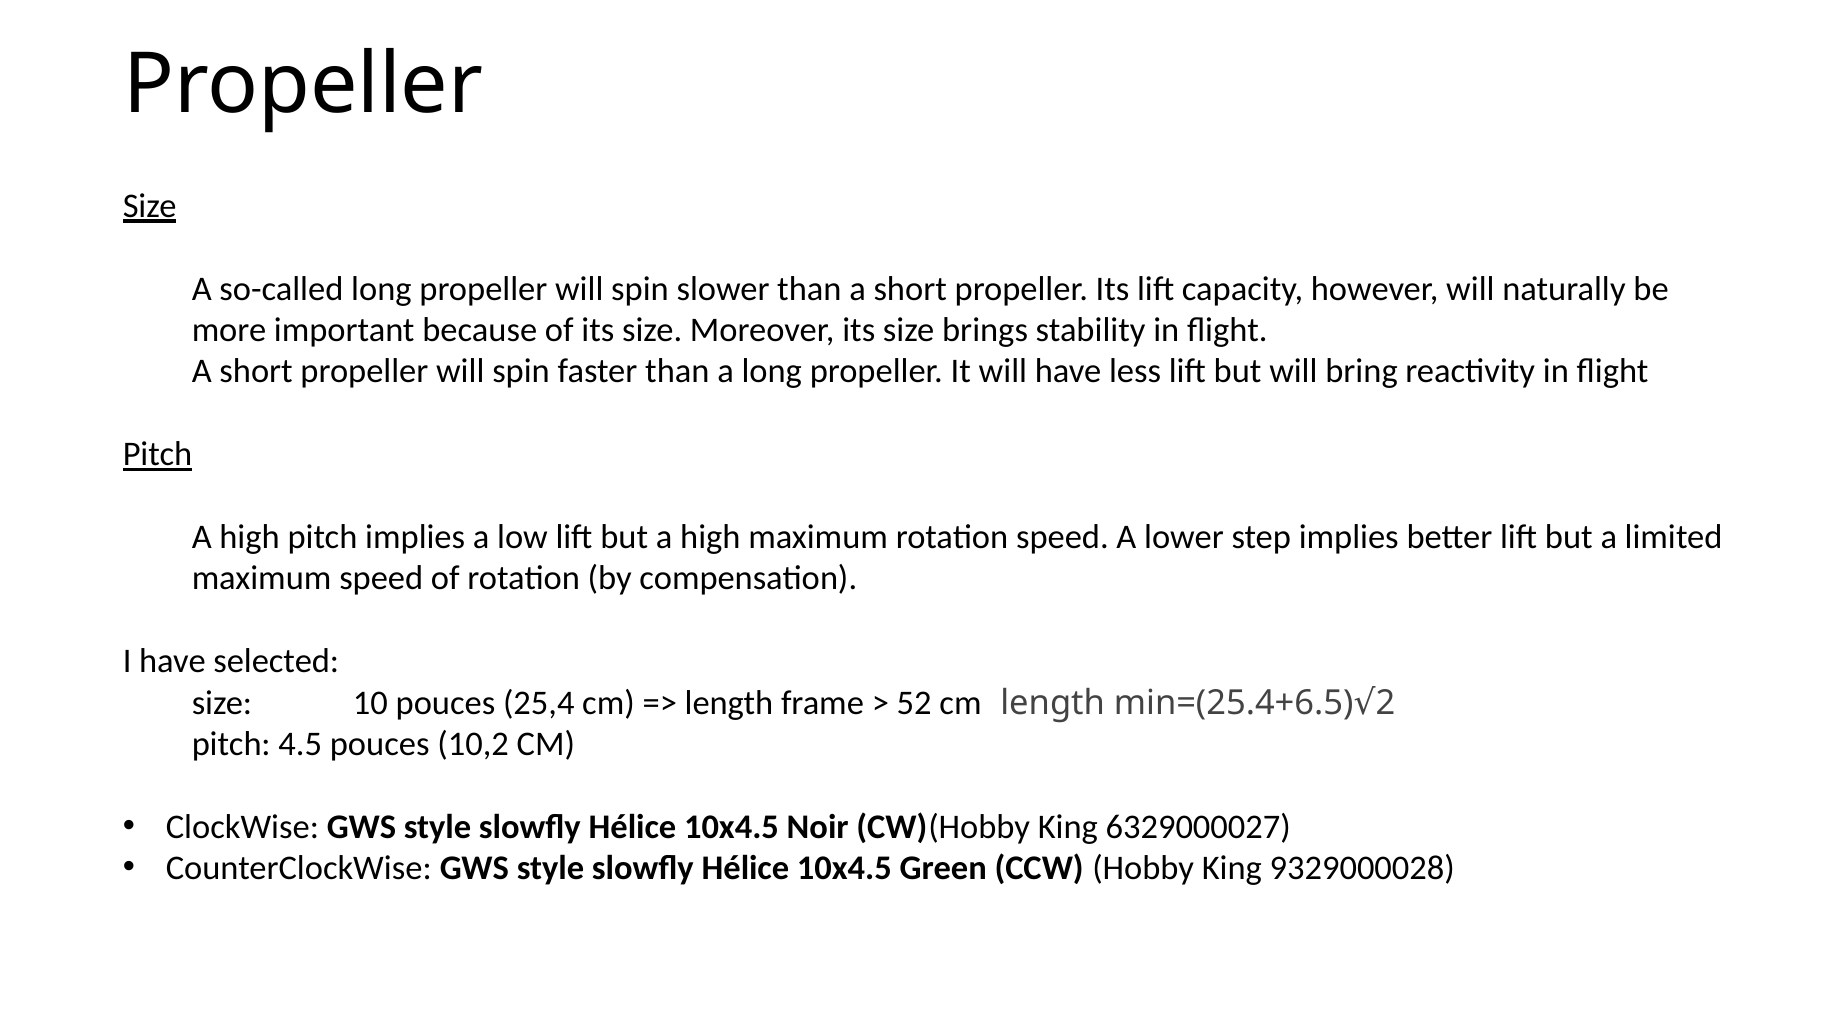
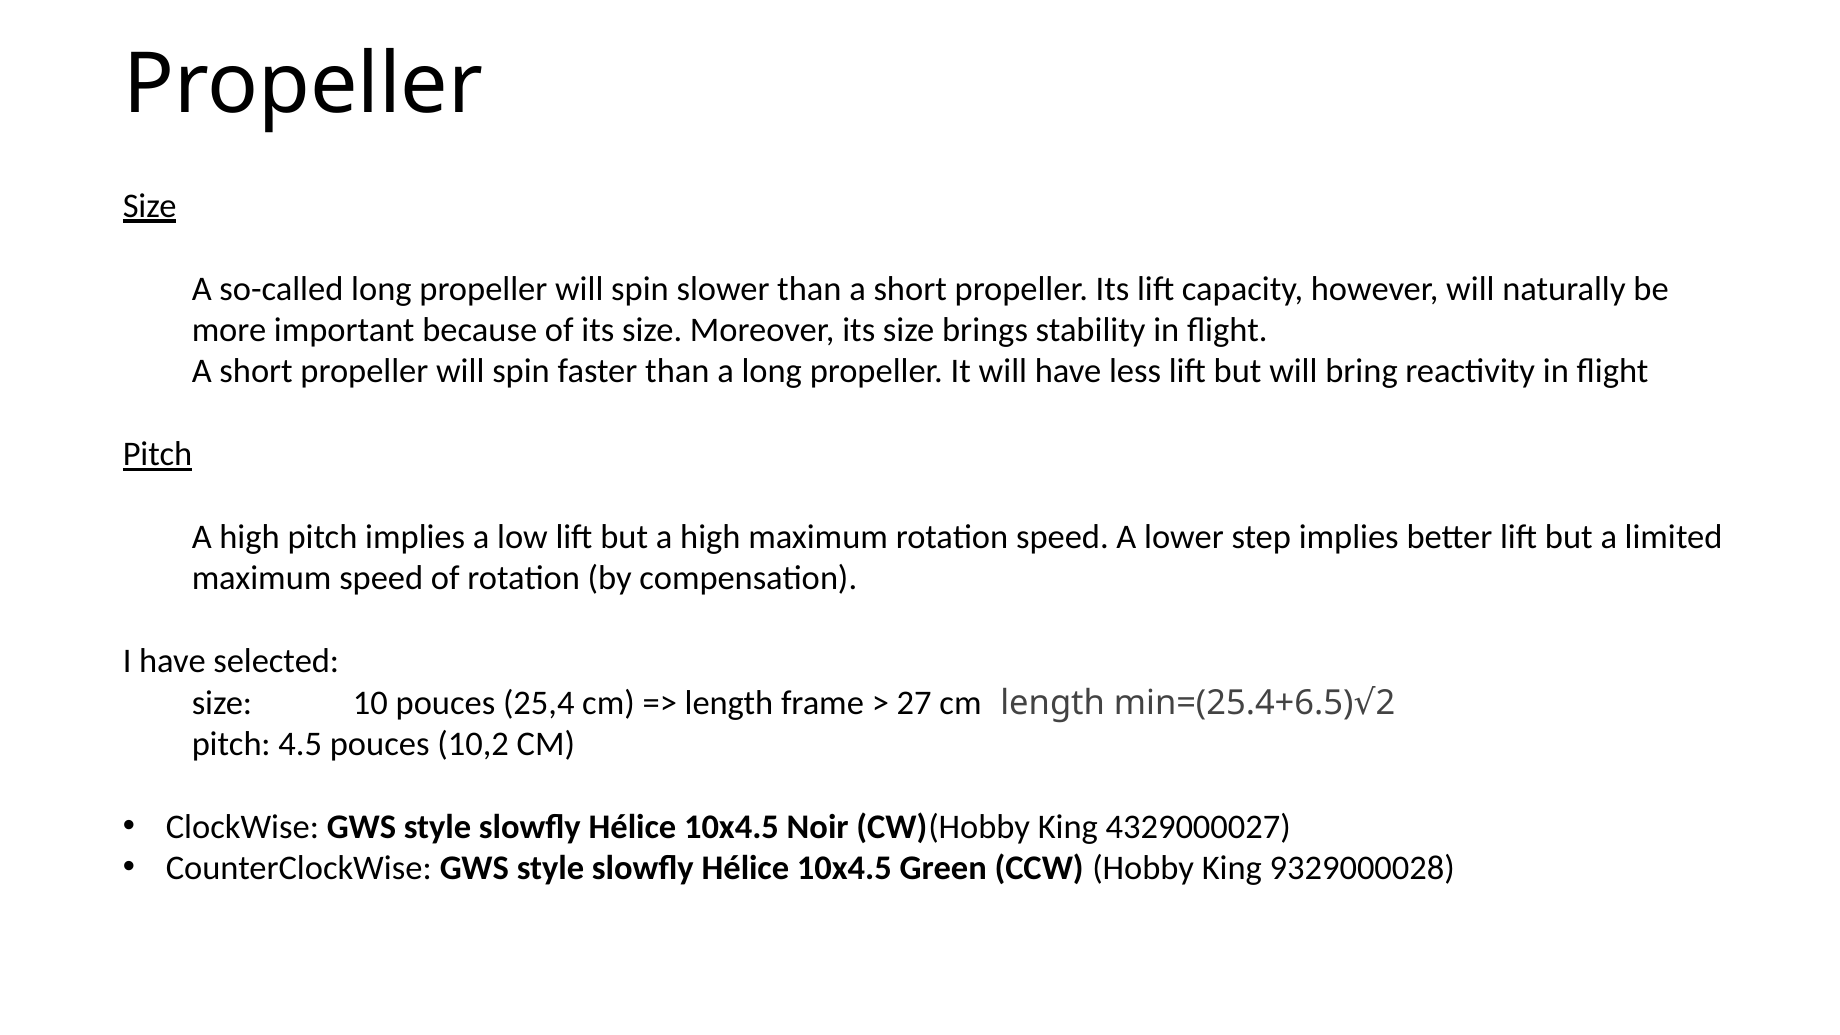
52: 52 -> 27 (914, 703)
6329000027: 6329000027 -> 4329000027 (1198, 827)
